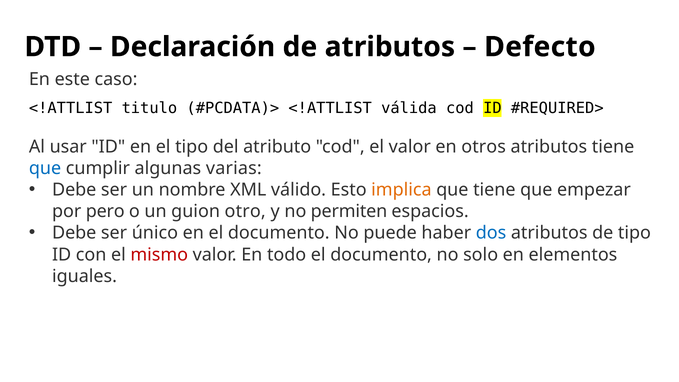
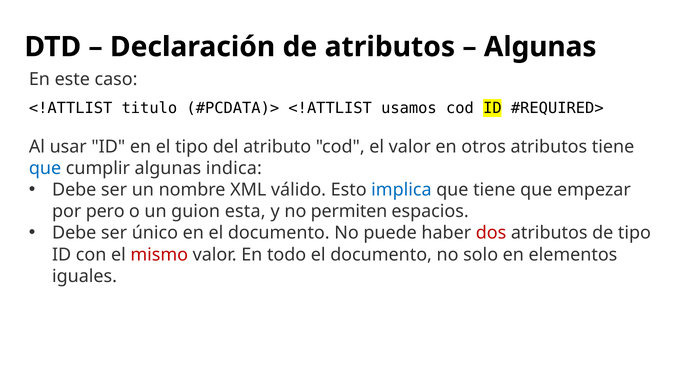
Defecto: Defecto -> Algunas (540, 47)
válida: válida -> usamos (409, 108)
varias: varias -> indica (234, 168)
implica colour: orange -> blue (401, 190)
otro: otro -> esta (245, 211)
dos colour: blue -> red (491, 233)
